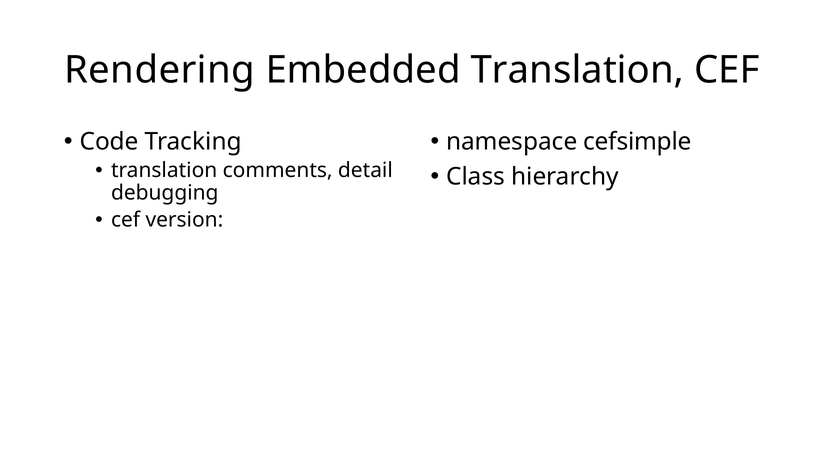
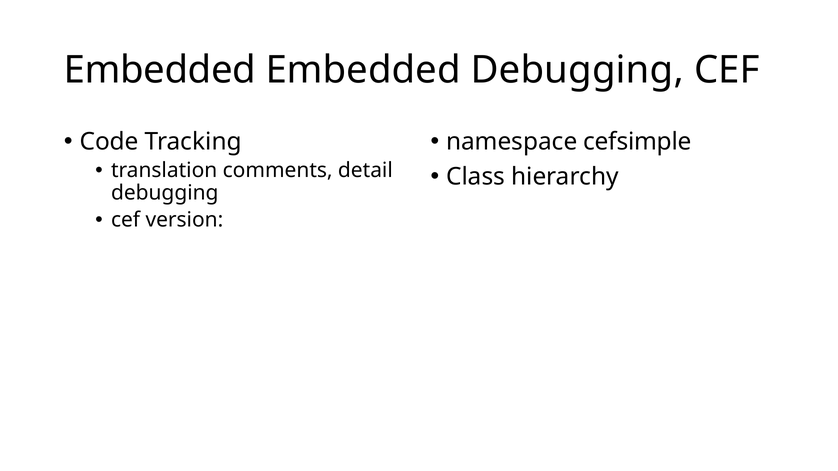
Rendering: Rendering -> Embedded (160, 70)
Embedded Translation: Translation -> Debugging (577, 70)
